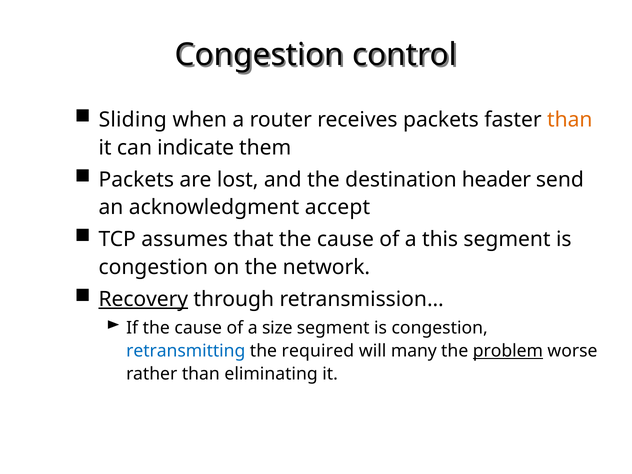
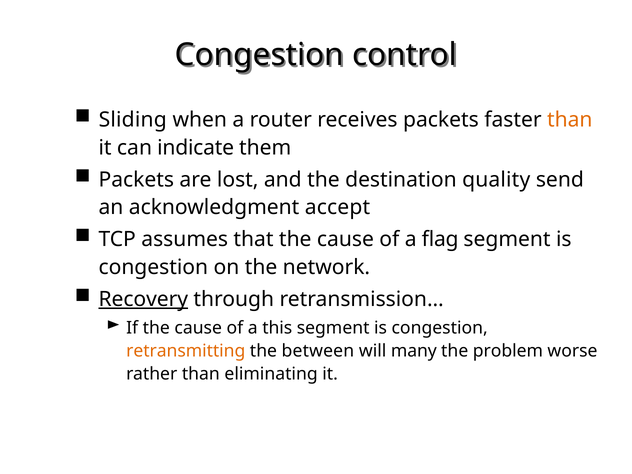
header: header -> quality (496, 180)
this: this -> flag (440, 239)
size: size -> this (277, 328)
retransmitting colour: blue -> orange (186, 351)
required: required -> between (318, 351)
problem underline: present -> none (508, 351)
